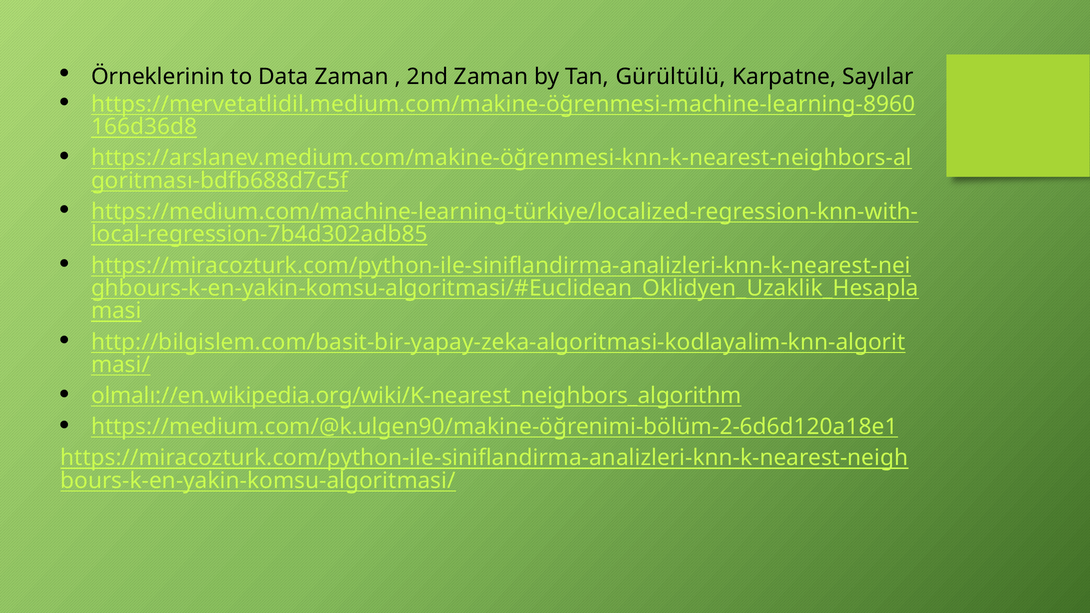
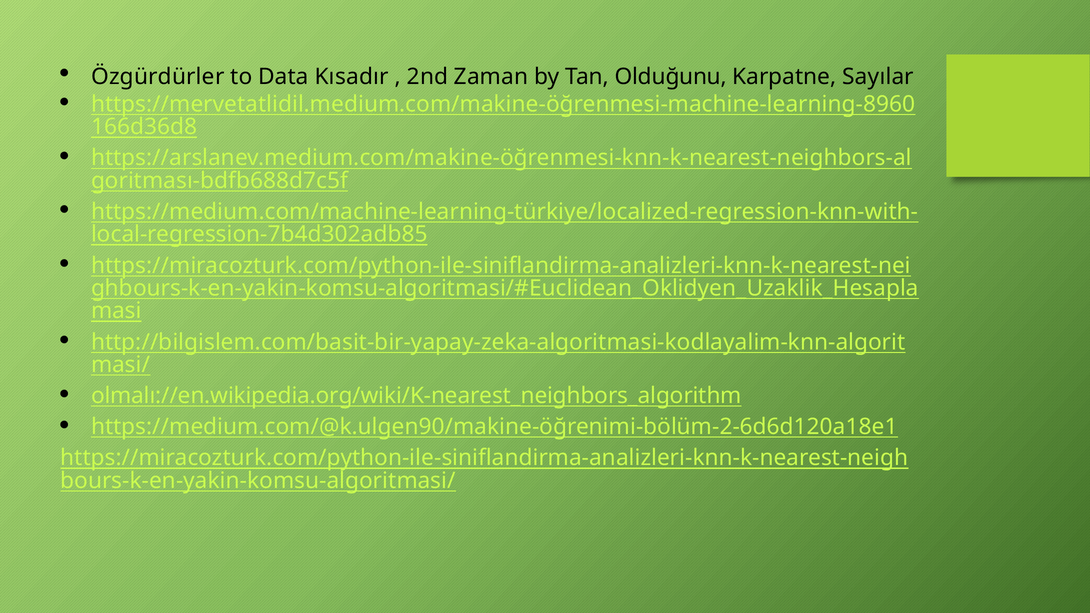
Örneklerinin: Örneklerinin -> Özgürdürler (158, 77)
Data Zaman: Zaman -> Kısadır (352, 77)
Gürültülü: Gürültülü -> Olduğunu (671, 77)
